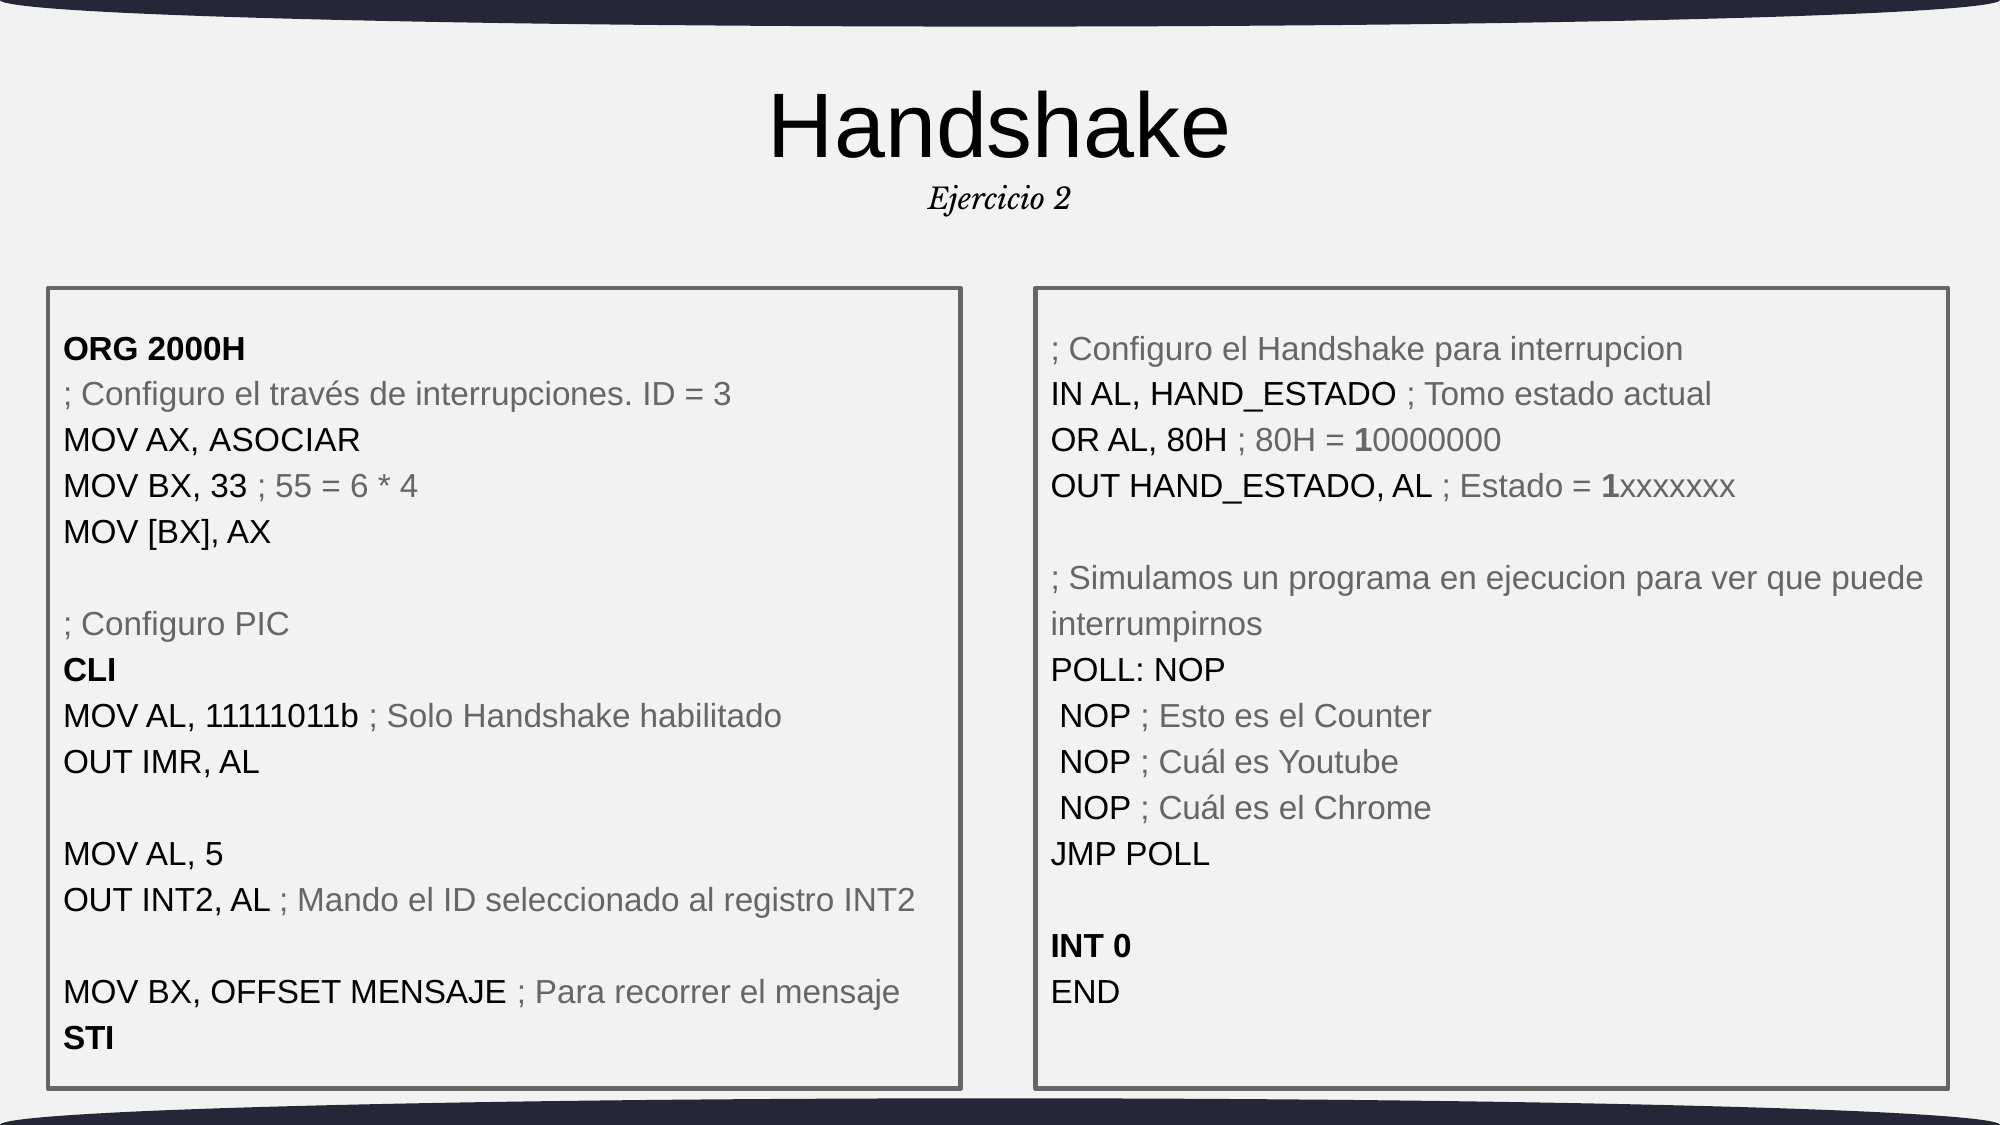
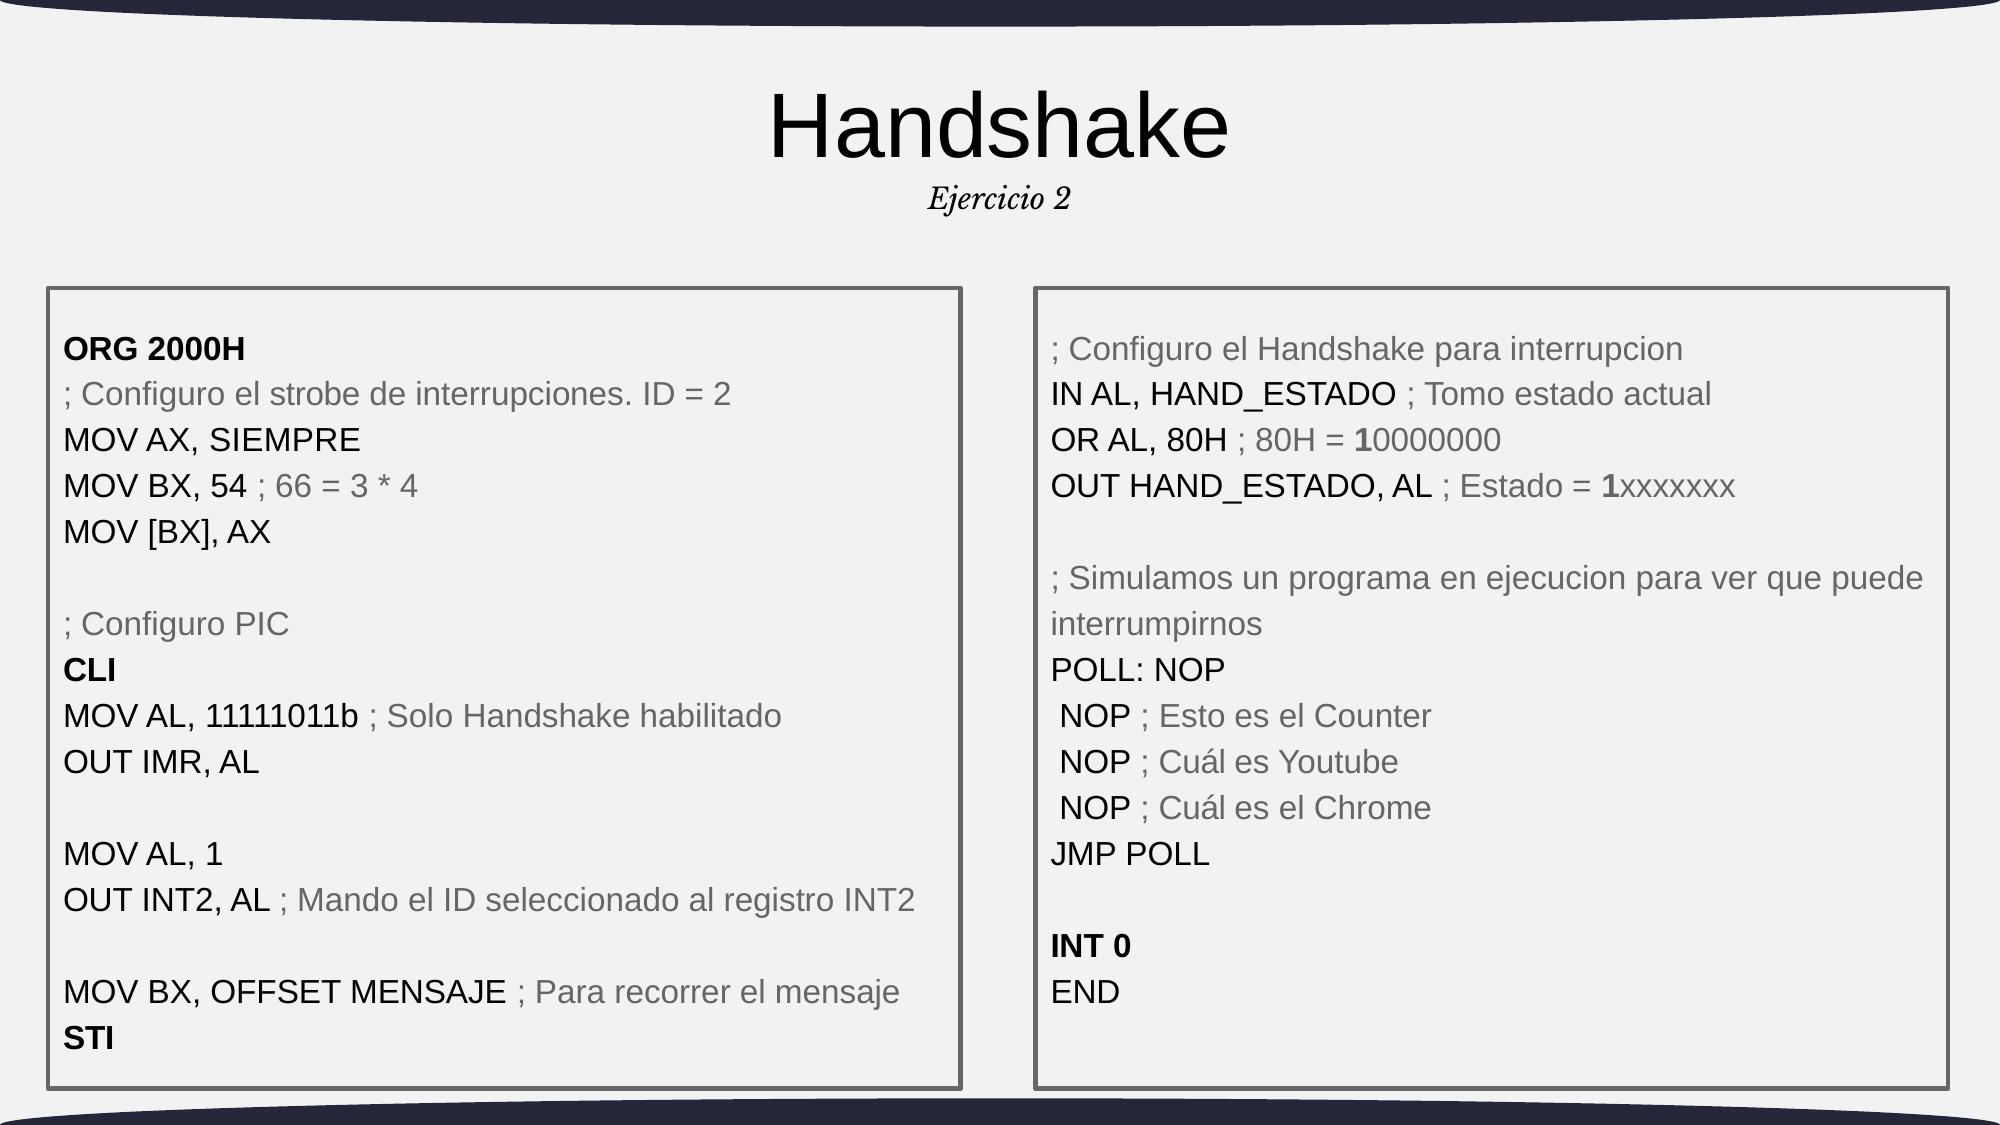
través: través -> strobe (315, 395)
3: 3 -> 2 (722, 395)
ASOCIAR: ASOCIAR -> SIEMPRE (285, 441)
33: 33 -> 54 (229, 487)
55: 55 -> 66 (294, 487)
6: 6 -> 3 (359, 487)
5: 5 -> 1 (214, 854)
